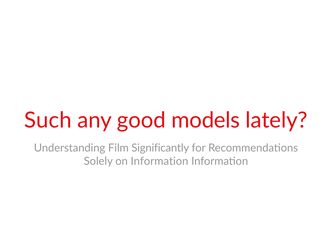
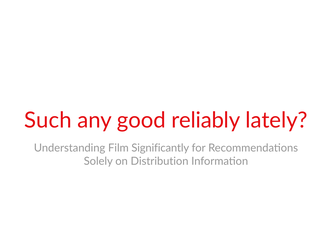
models: models -> reliably (206, 120)
on Information: Information -> Distribution (160, 161)
